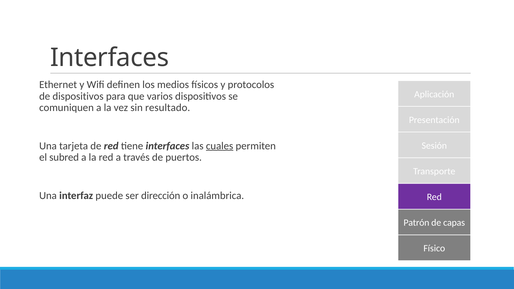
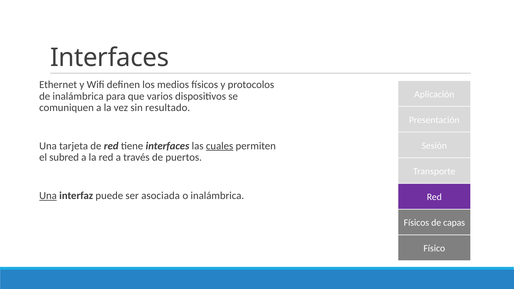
de dispositivos: dispositivos -> inalámbrica (78, 96)
Una underline: none -> present (48, 196)
dirección: dirección -> asociada (161, 196)
Patrón: Patrón -> Físicos (416, 223)
